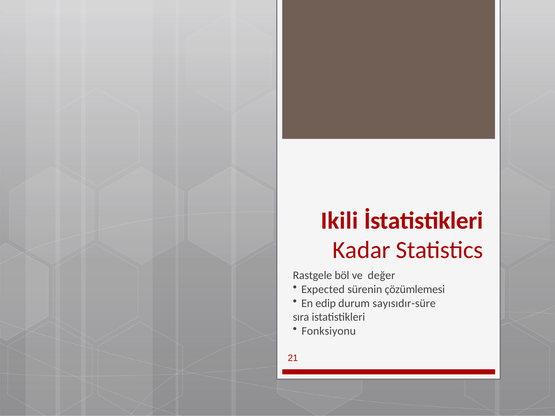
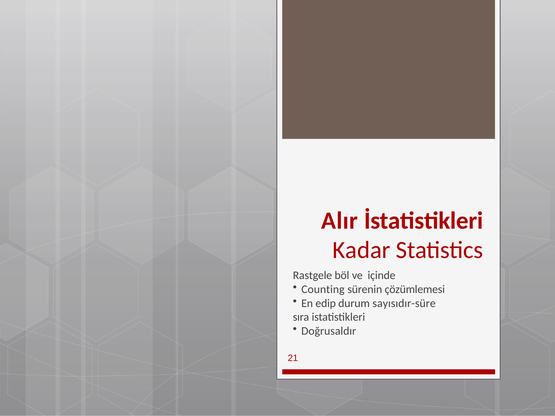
Ikili: Ikili -> Alır (340, 221)
değer: değer -> içinde (382, 276)
Expected: Expected -> Counting (323, 290)
Fonksiyonu: Fonksiyonu -> Doğrusaldır (329, 331)
